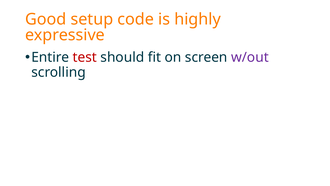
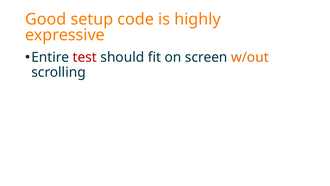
w/out colour: purple -> orange (250, 57)
